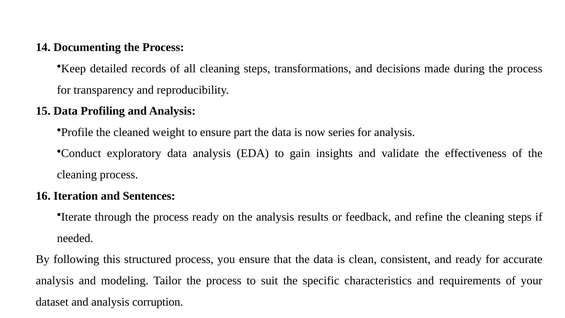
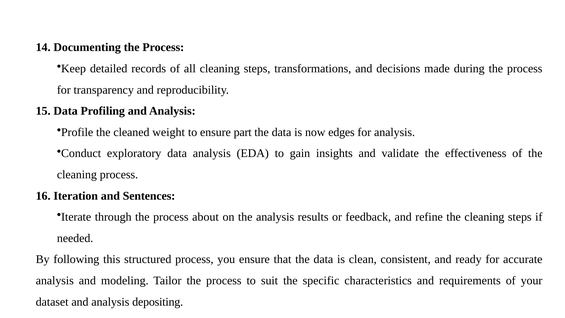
series: series -> edges (341, 132)
process ready: ready -> about (205, 217)
corruption: corruption -> depositing (158, 302)
